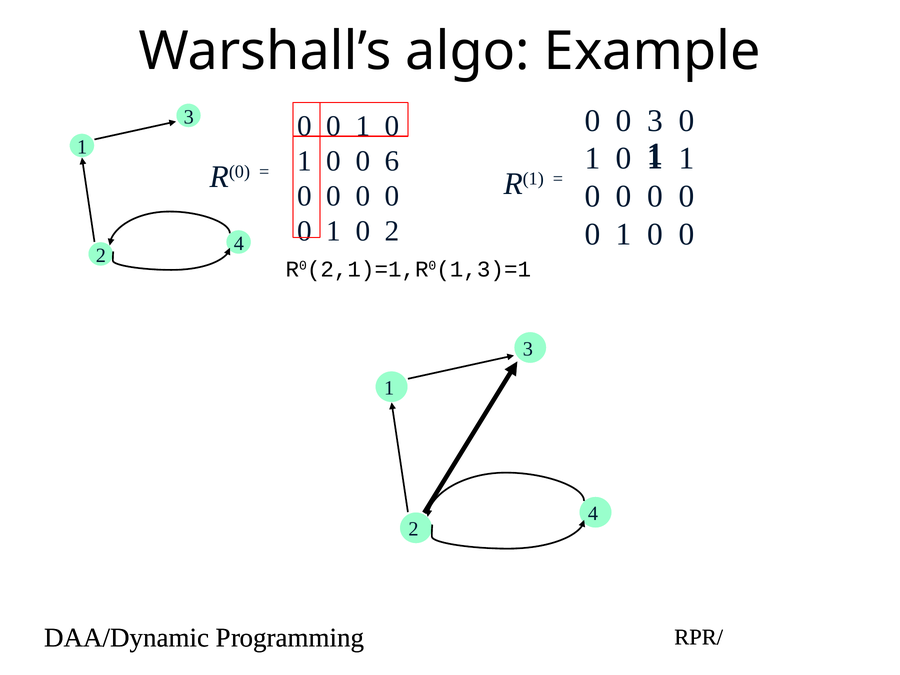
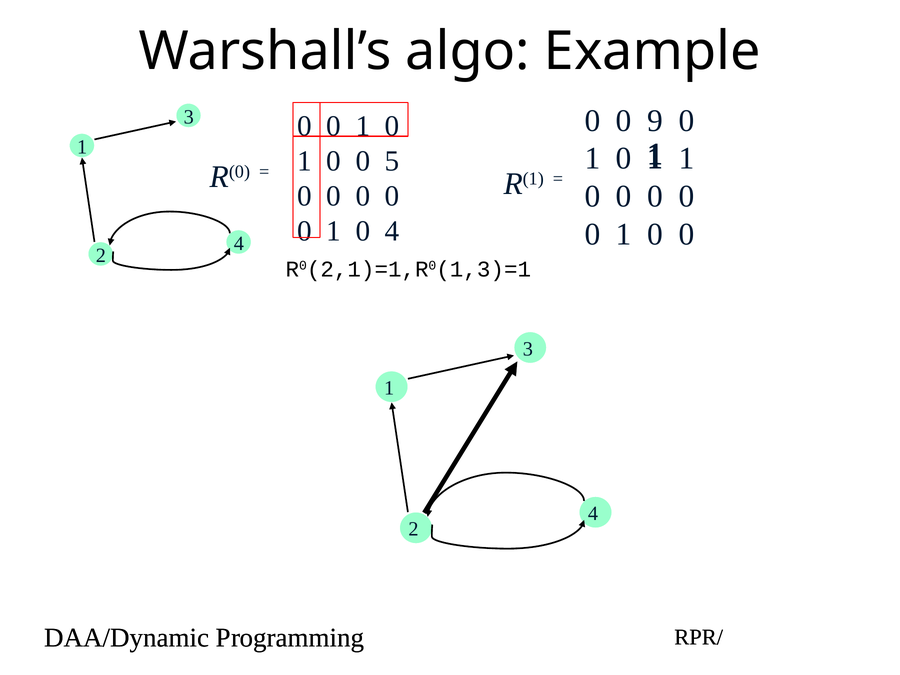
0 3: 3 -> 9 (655, 121)
6: 6 -> 5 (392, 161)
0 2: 2 -> 4 (392, 231)
